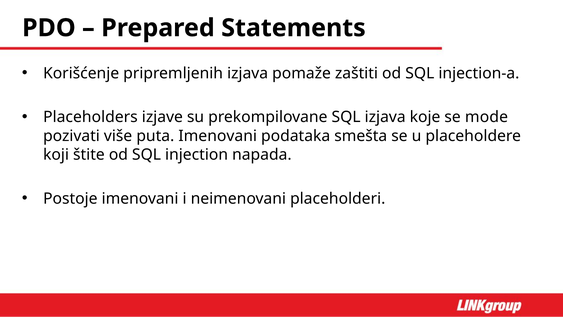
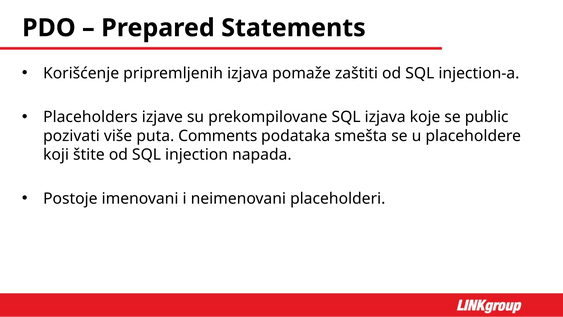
mode: mode -> public (487, 117)
puta Imenovani: Imenovani -> Comments (218, 136)
